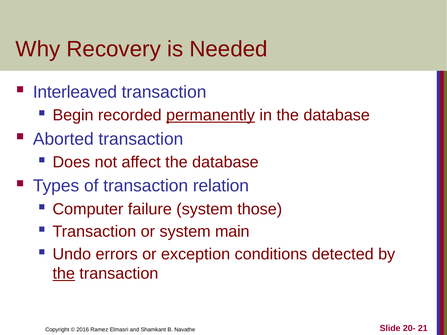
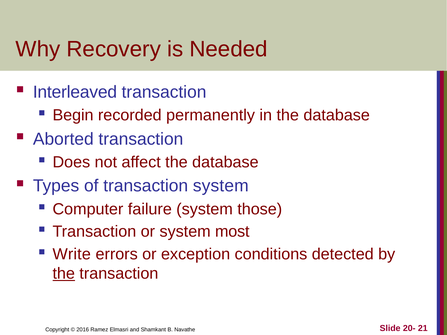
permanently underline: present -> none (211, 115)
transaction relation: relation -> system (221, 186)
main: main -> most (232, 232)
Undo: Undo -> Write (72, 254)
